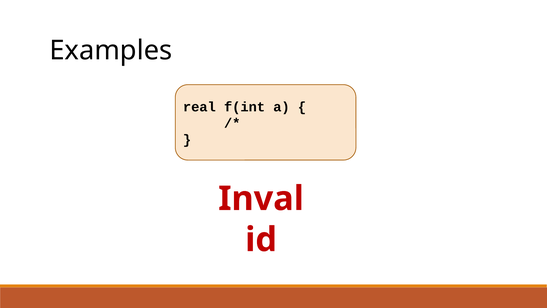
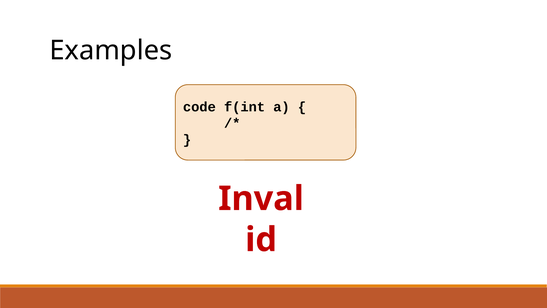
real: real -> code (199, 107)
